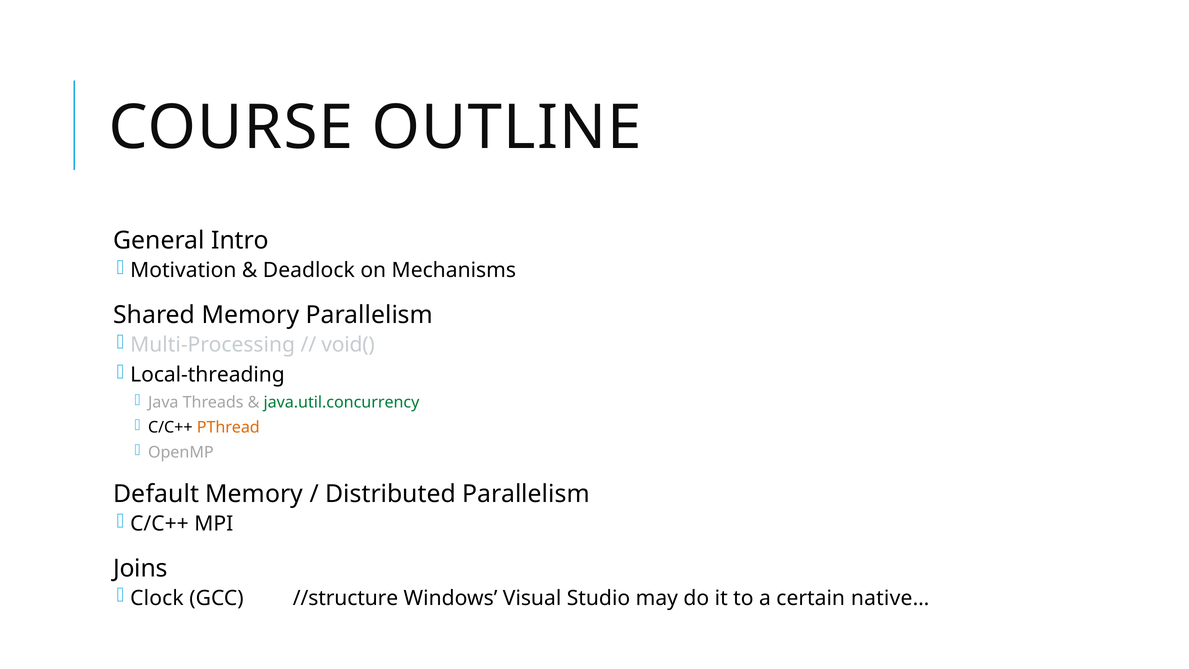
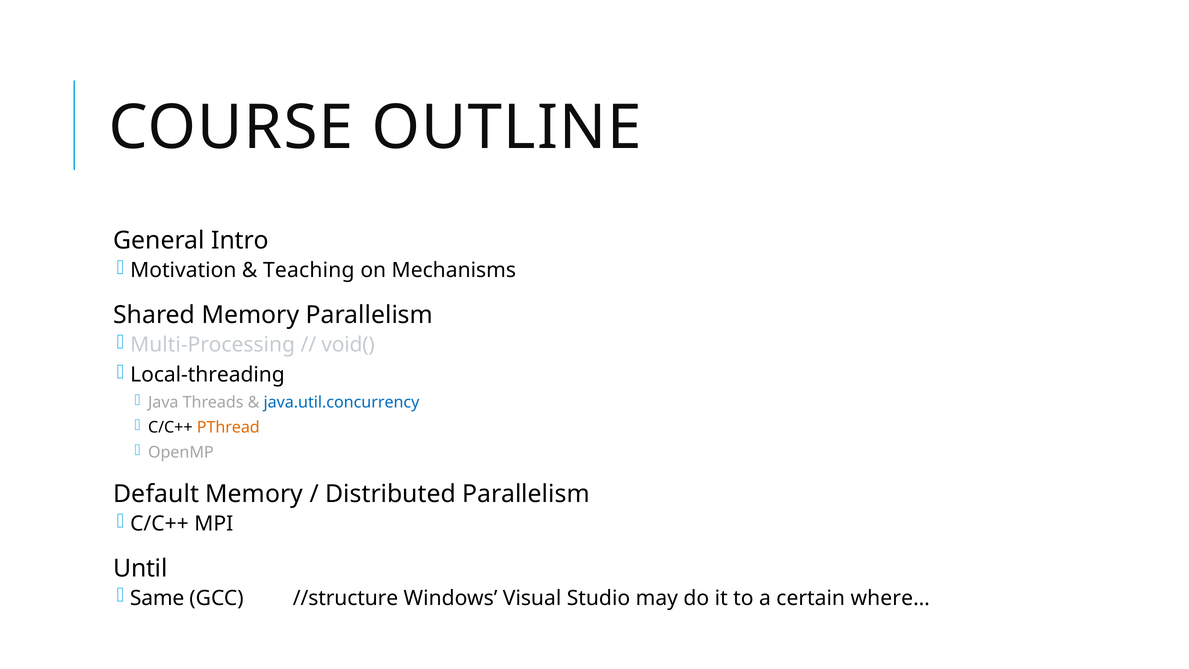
Deadlock: Deadlock -> Teaching (309, 270)
java.util.concurrency colour: green -> blue (341, 402)
Joins: Joins -> Until (140, 568)
Clock: Clock -> Same (157, 598)
native…: native… -> where… (890, 598)
